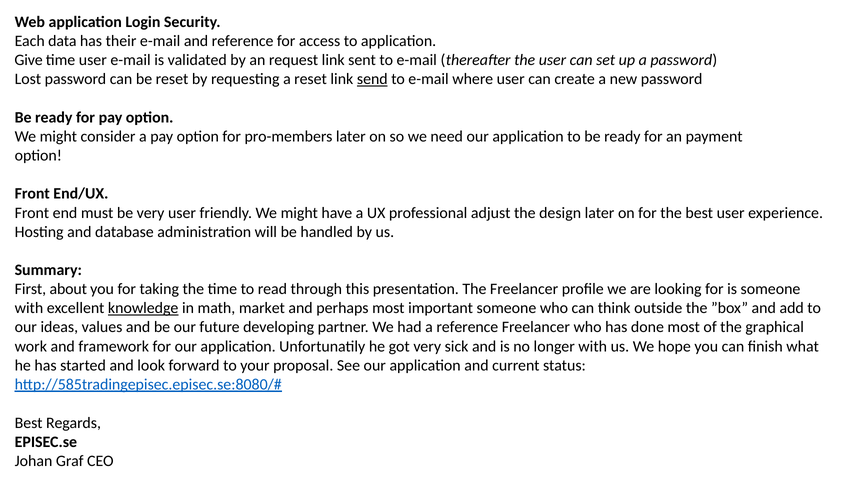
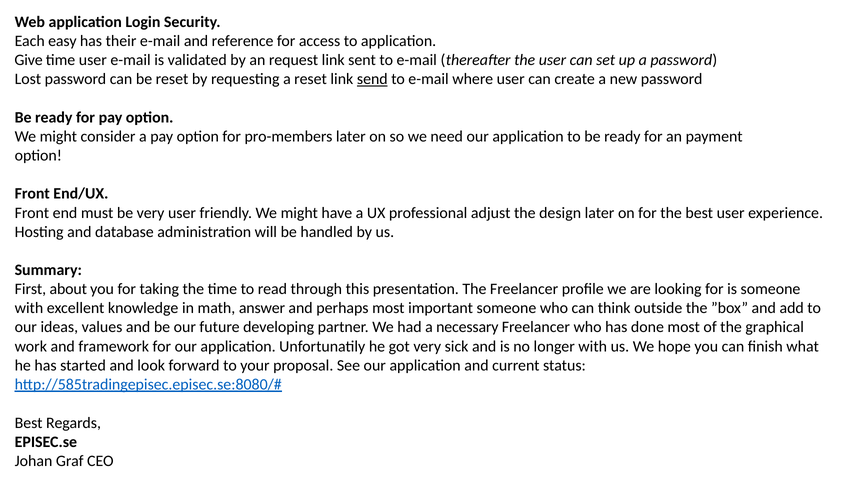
data: data -> easy (62, 41)
knowledge underline: present -> none (143, 308)
market: market -> answer (262, 308)
a reference: reference -> necessary (467, 327)
